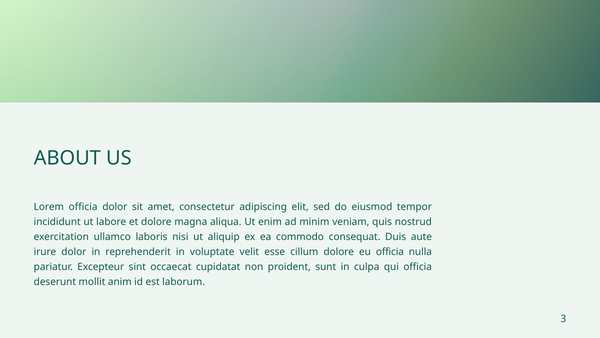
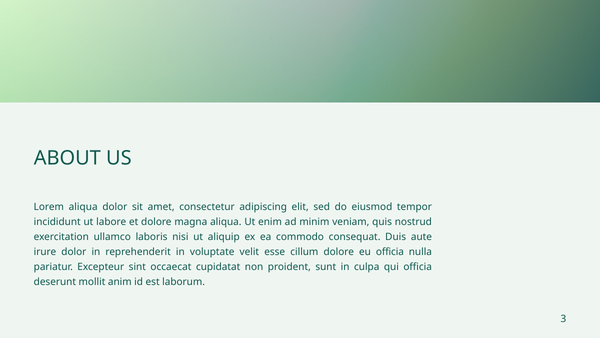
Lorem officia: officia -> aliqua (83, 206)
